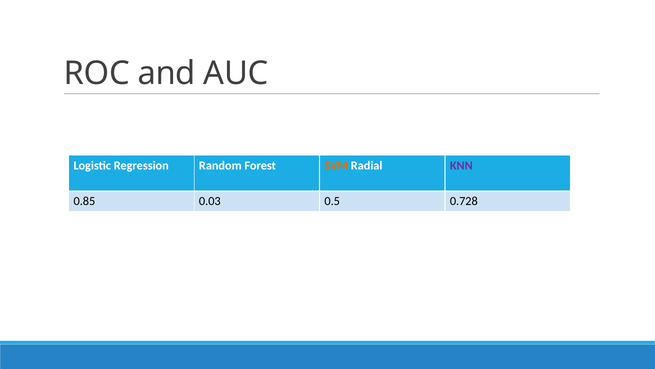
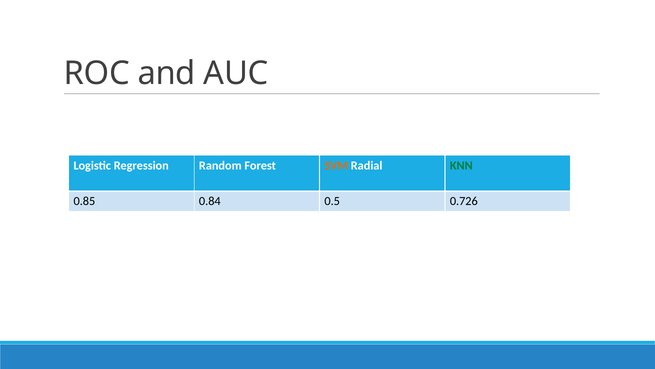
KNN colour: purple -> green (461, 165)
0.03: 0.03 -> 0.84 (210, 201)
0.728: 0.728 -> 0.726 (464, 201)
